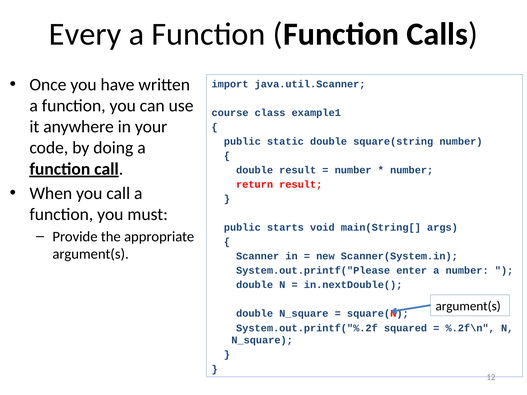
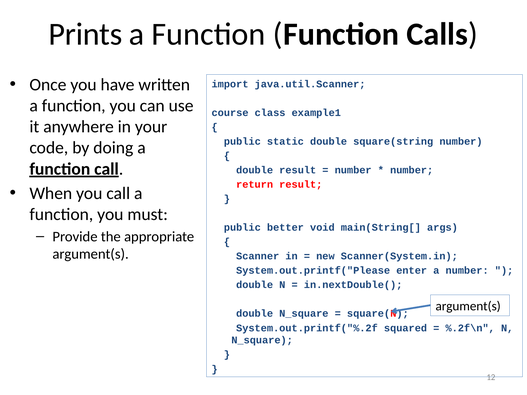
Every: Every -> Prints (85, 34)
starts: starts -> better (285, 228)
